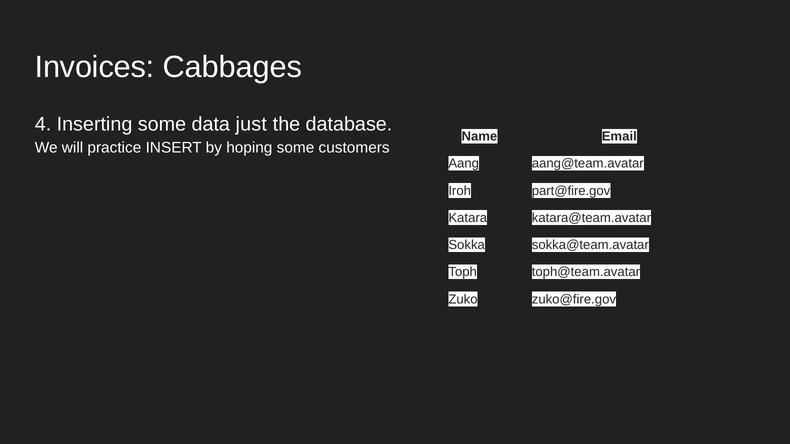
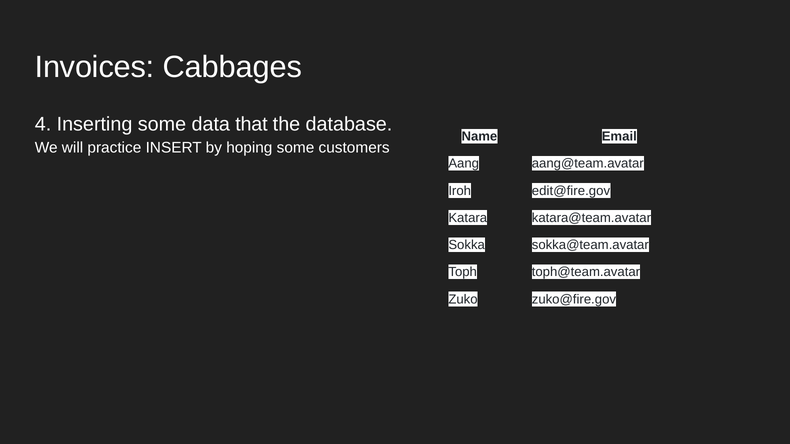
just: just -> that (251, 124)
part@fire.gov: part@fire.gov -> edit@fire.gov (571, 191)
